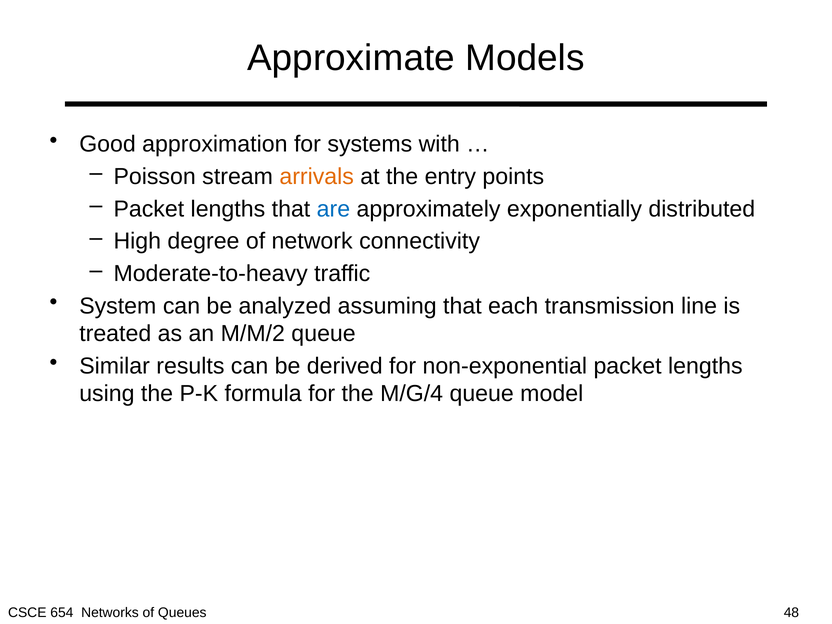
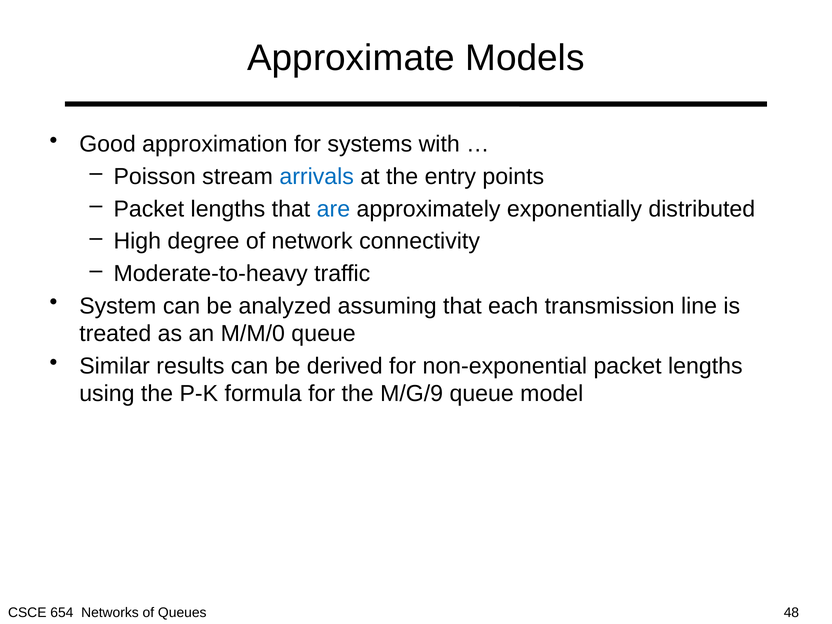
arrivals colour: orange -> blue (317, 177)
M/M/2: M/M/2 -> M/M/0 (253, 334)
M/G/4: M/G/4 -> M/G/9 (412, 394)
